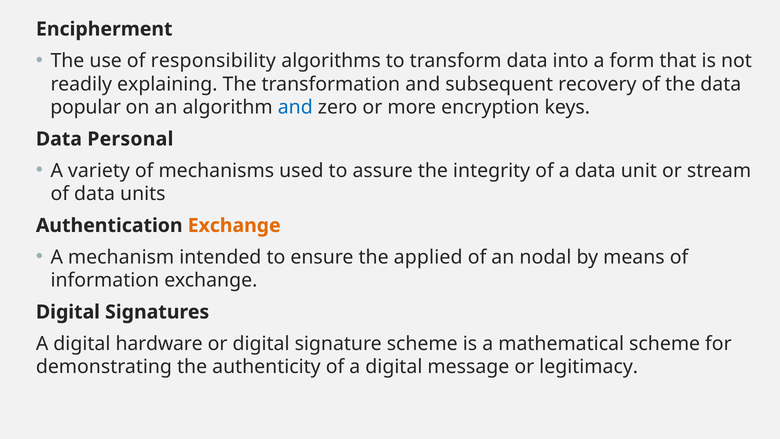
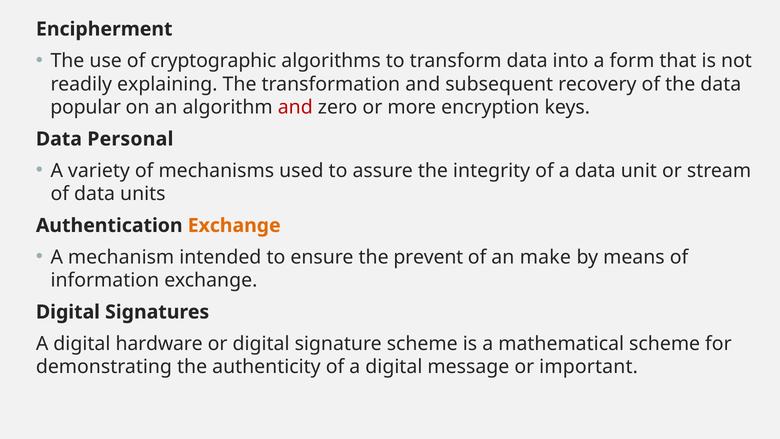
responsibility: responsibility -> cryptographic (213, 61)
and colour: blue -> red (295, 107)
applied: applied -> prevent (428, 257)
nodal: nodal -> make (545, 257)
legitimacy: legitimacy -> important (589, 367)
